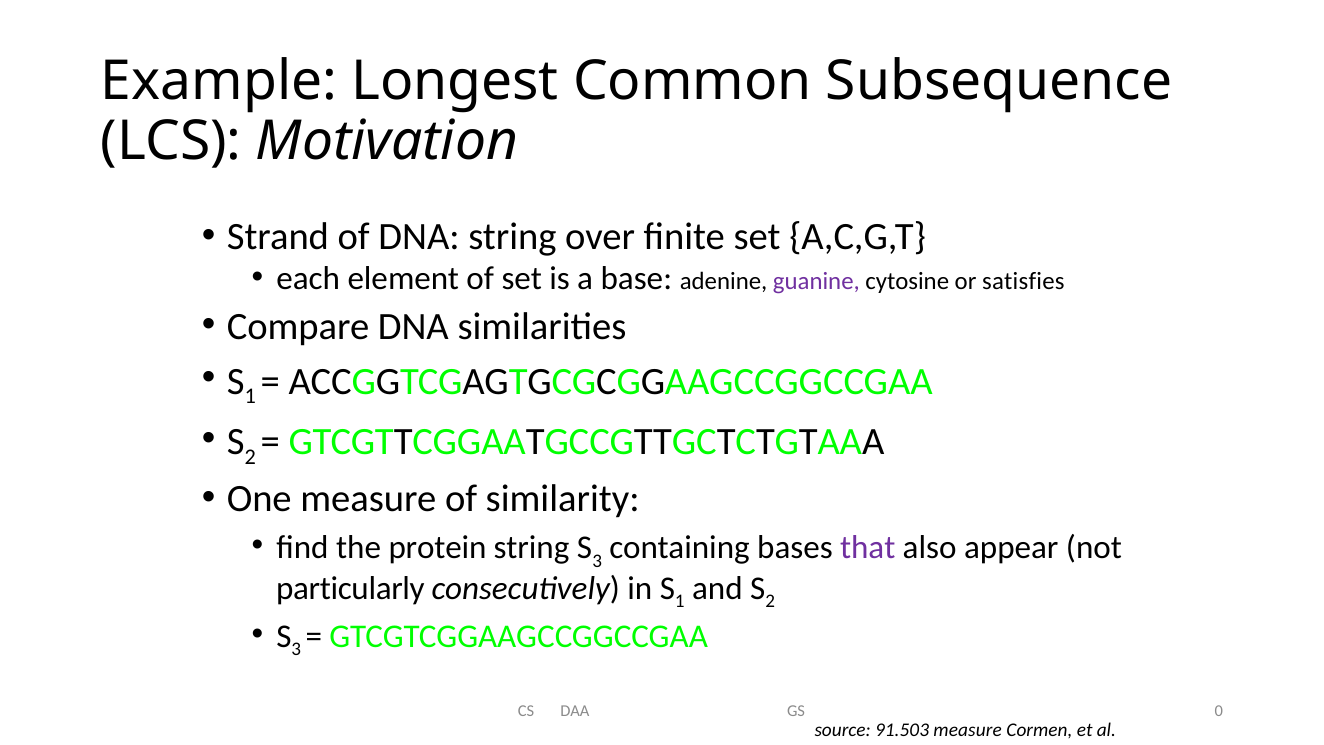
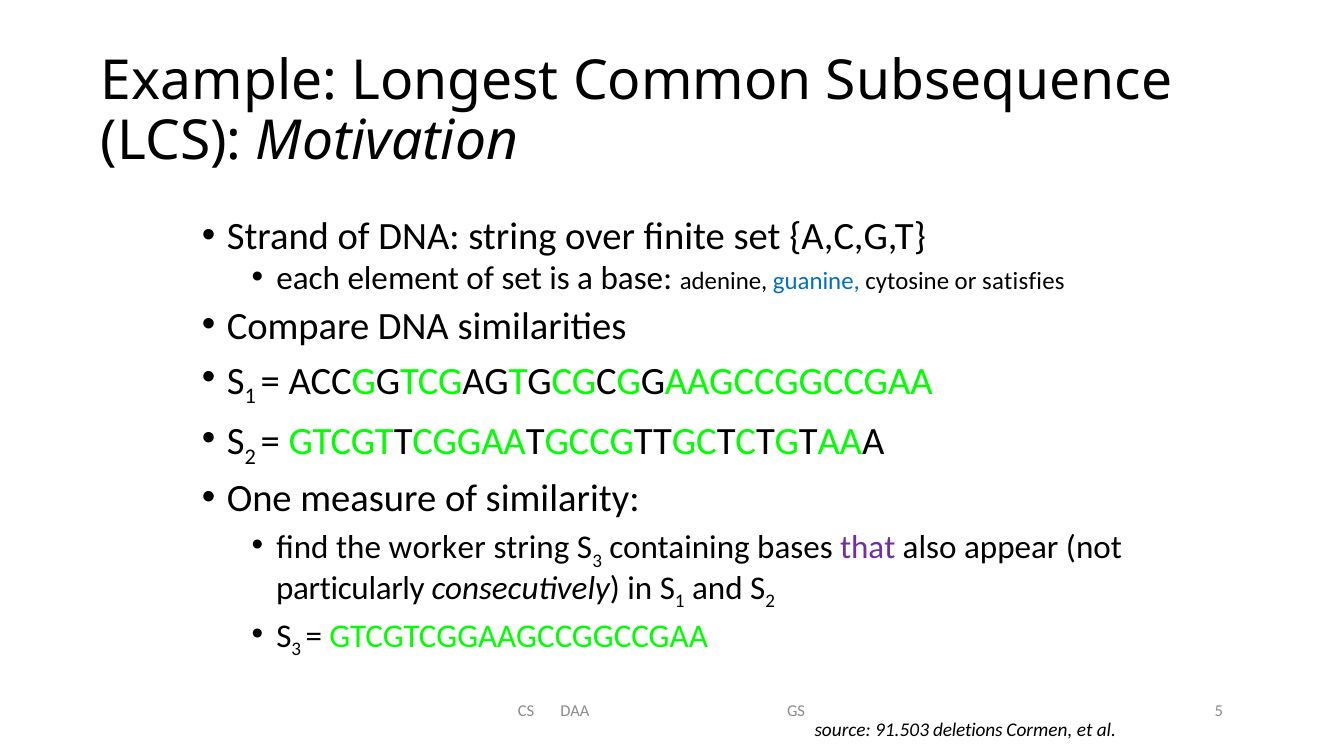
guanine colour: purple -> blue (816, 281)
protein: protein -> worker (437, 548)
0: 0 -> 5 (1219, 711)
91.503 measure: measure -> deletions (968, 729)
